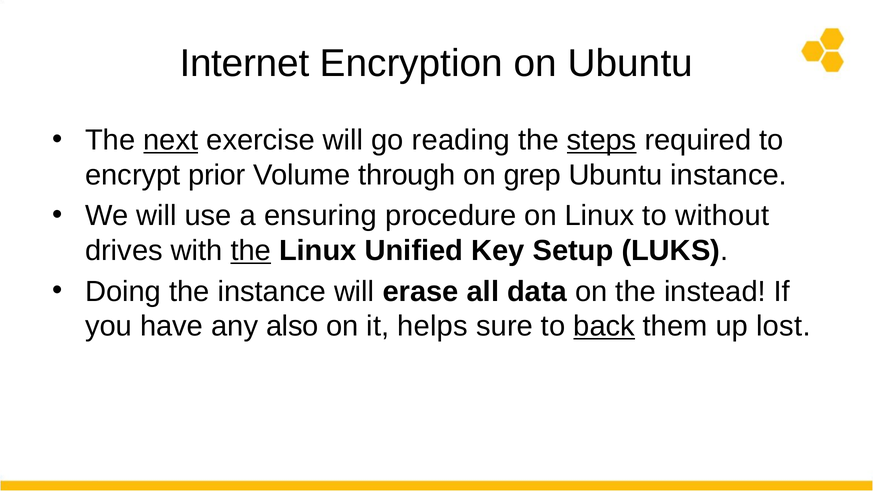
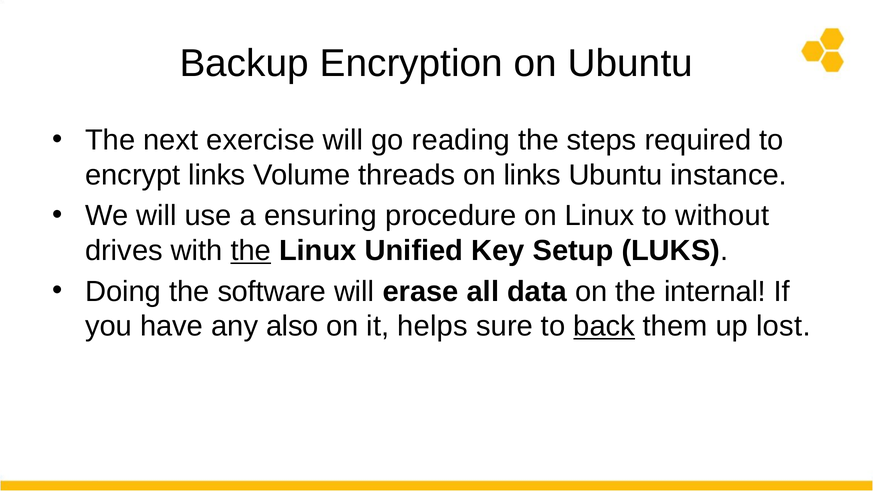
Internet: Internet -> Backup (244, 63)
next underline: present -> none (171, 140)
steps underline: present -> none (602, 140)
encrypt prior: prior -> links (217, 175)
through: through -> threads (407, 175)
on grep: grep -> links (532, 175)
the instance: instance -> software (272, 291)
instead: instead -> internal (715, 291)
